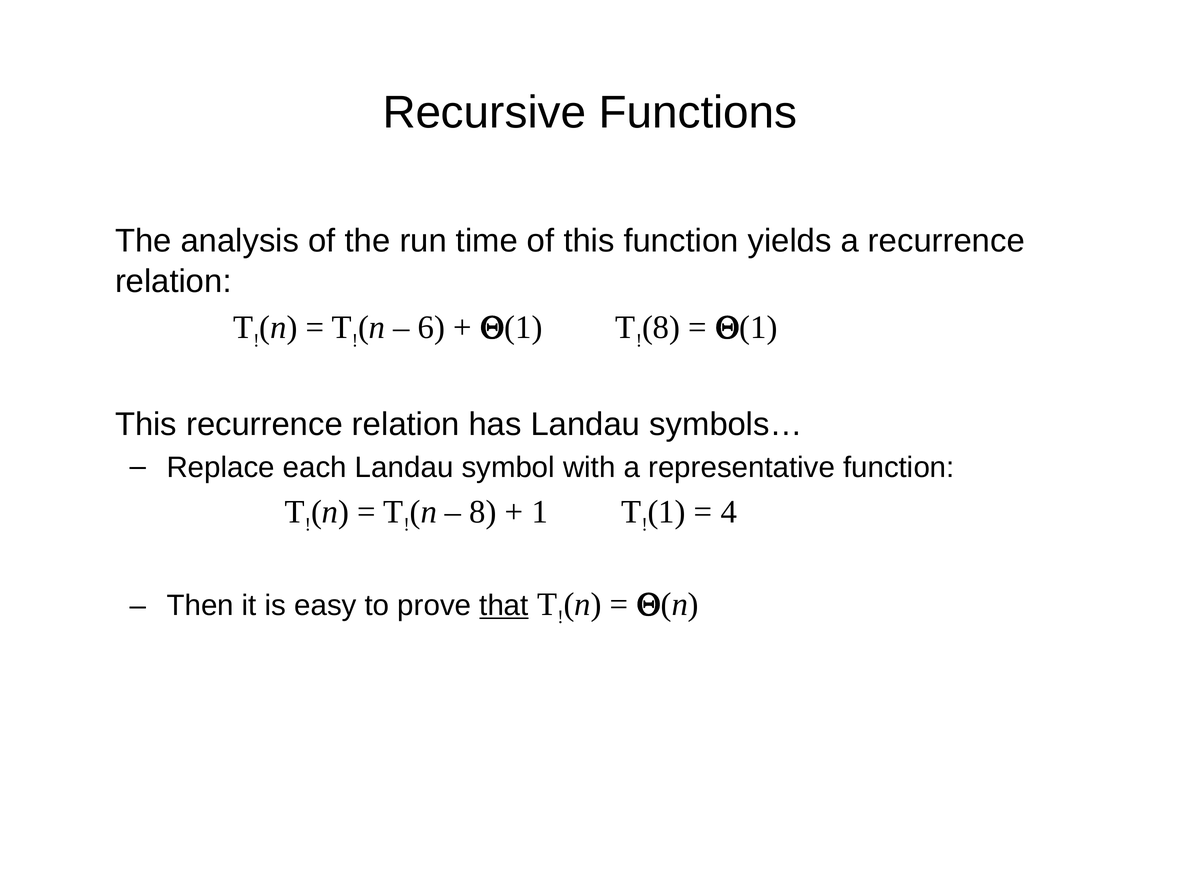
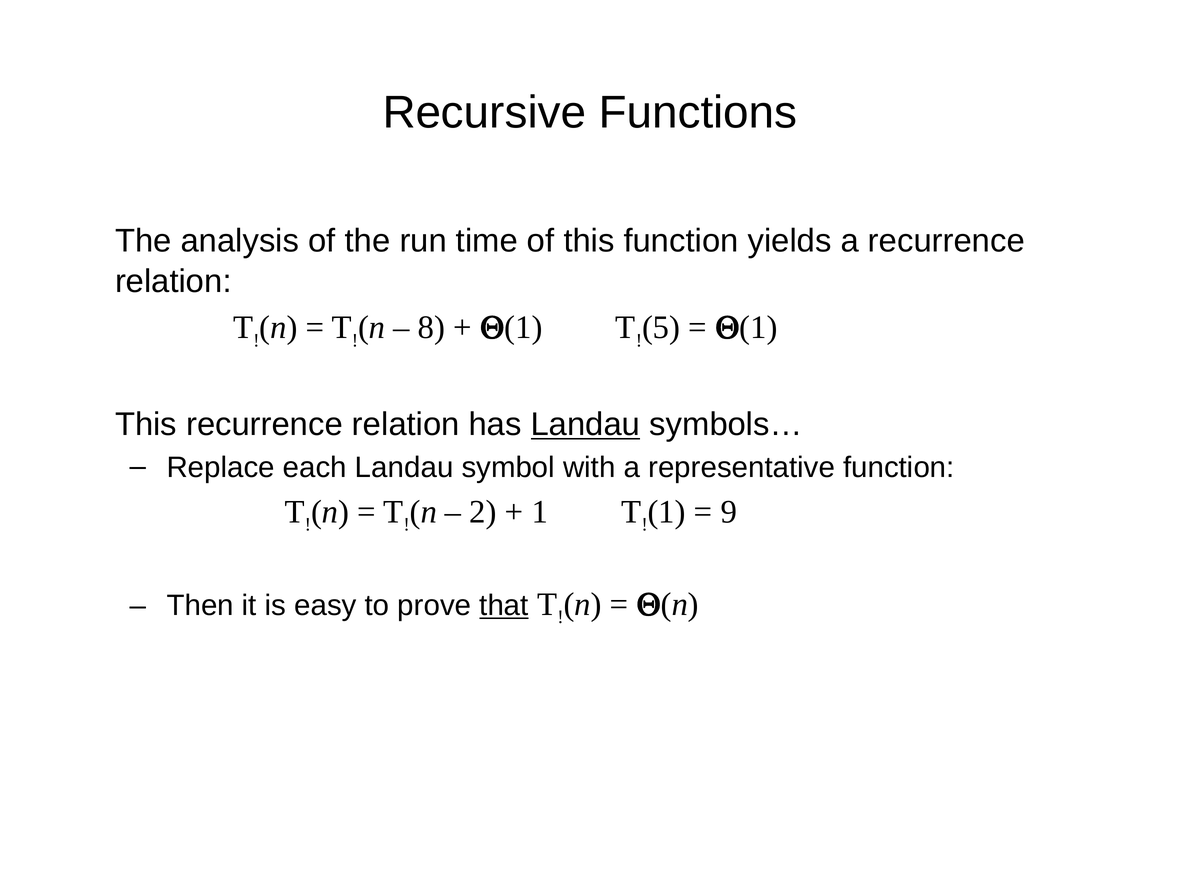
6: 6 -> 8 (431, 327)
8: 8 -> 5 (661, 327)
Landau underline: none -> present (585, 425)
8: 8 -> 2 (483, 512)
4: 4 -> 9 (729, 512)
